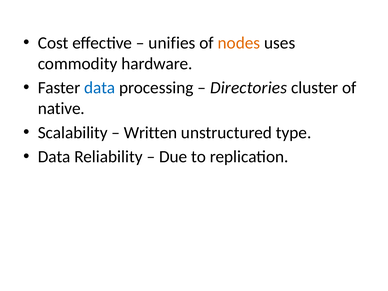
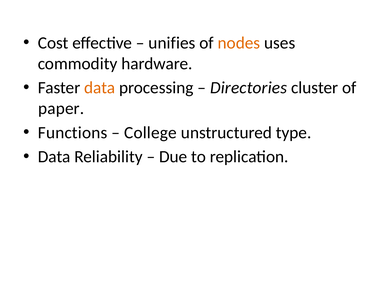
data colour: blue -> orange (100, 88)
native: native -> paper (61, 108)
Scalability: Scalability -> Functions (73, 133)
Written: Written -> College (150, 133)
